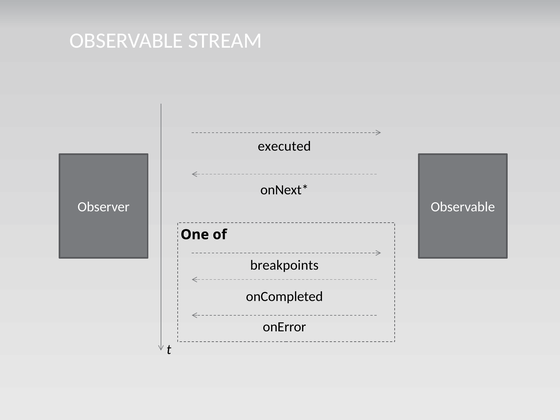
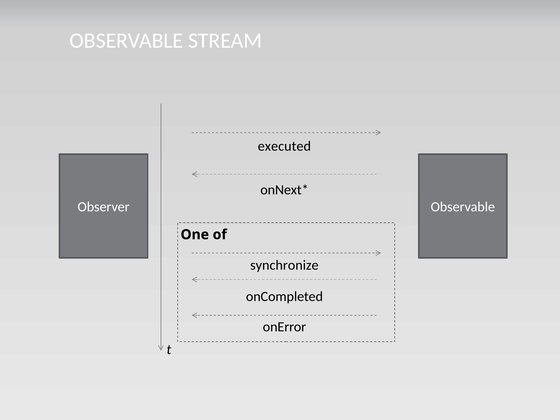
breakpoints: breakpoints -> synchronize (284, 265)
